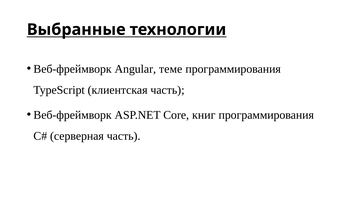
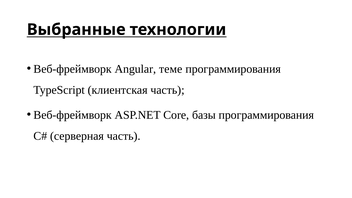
книг: книг -> базы (204, 115)
